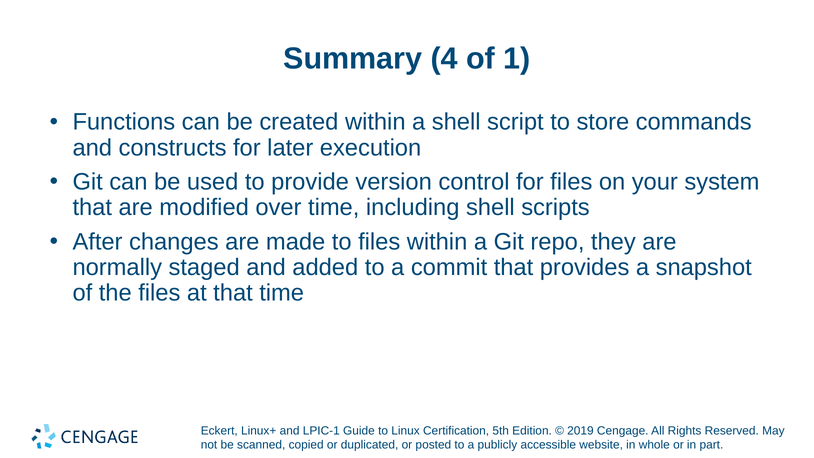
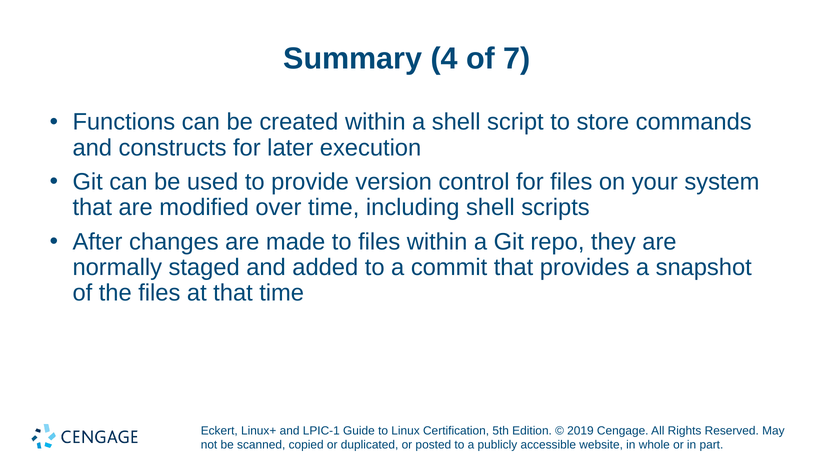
1: 1 -> 7 (517, 59)
